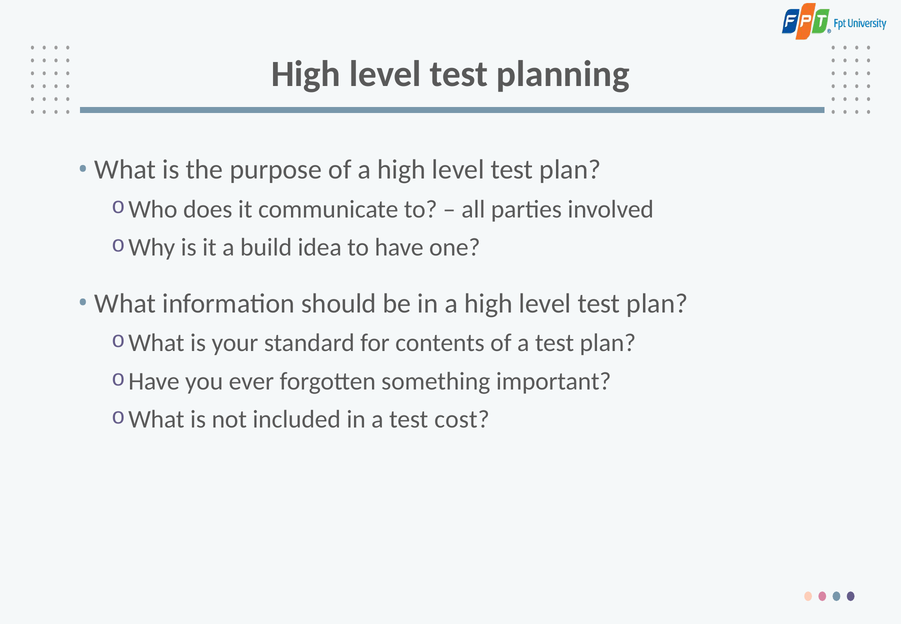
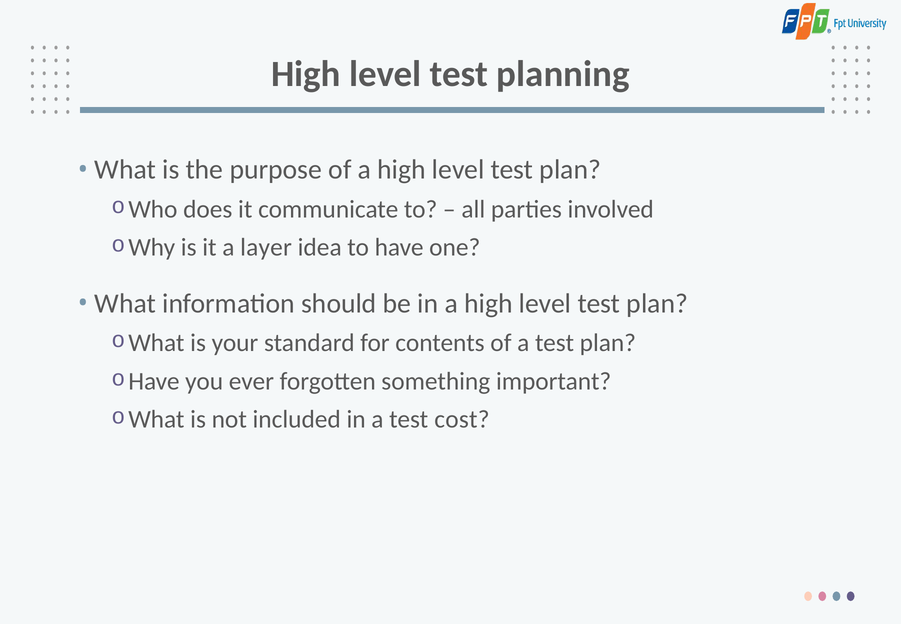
build: build -> layer (266, 247)
